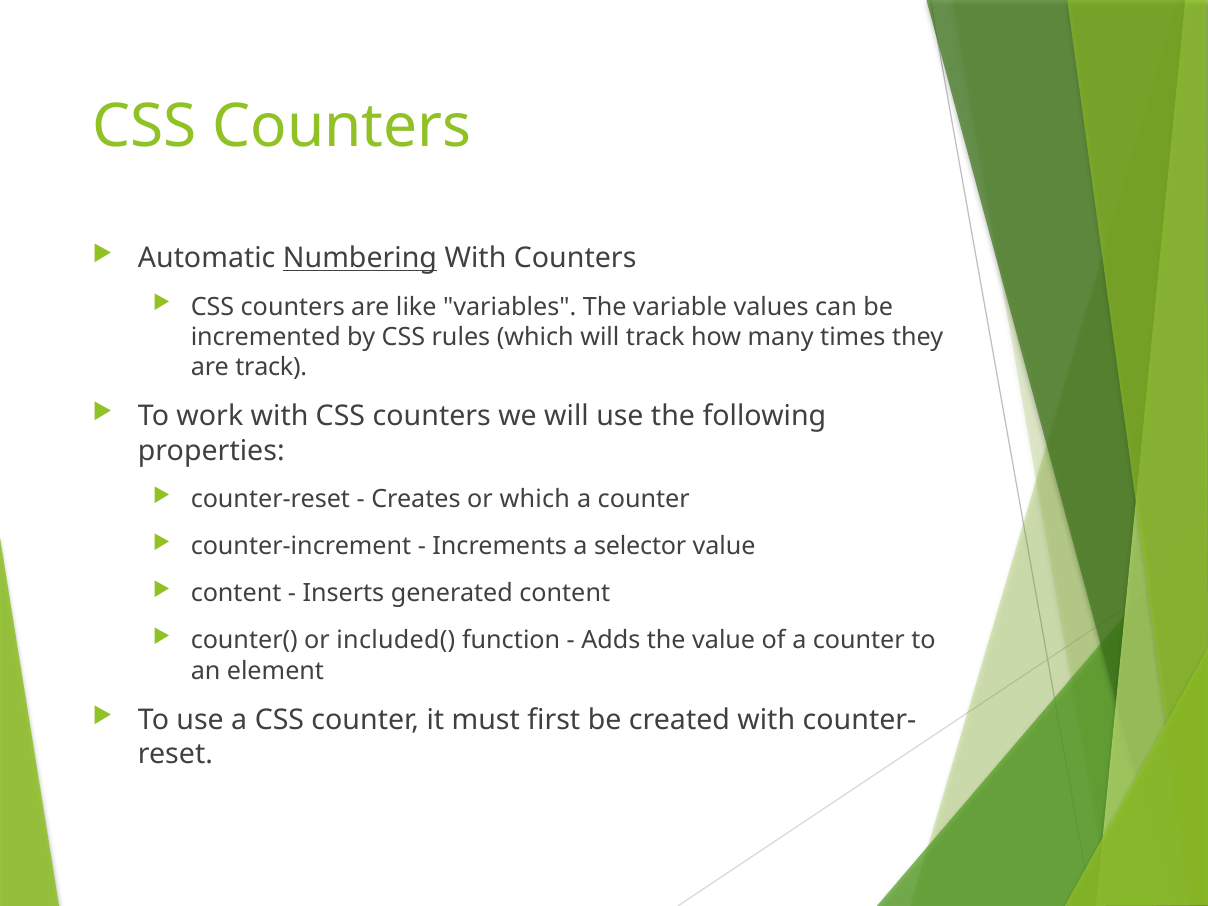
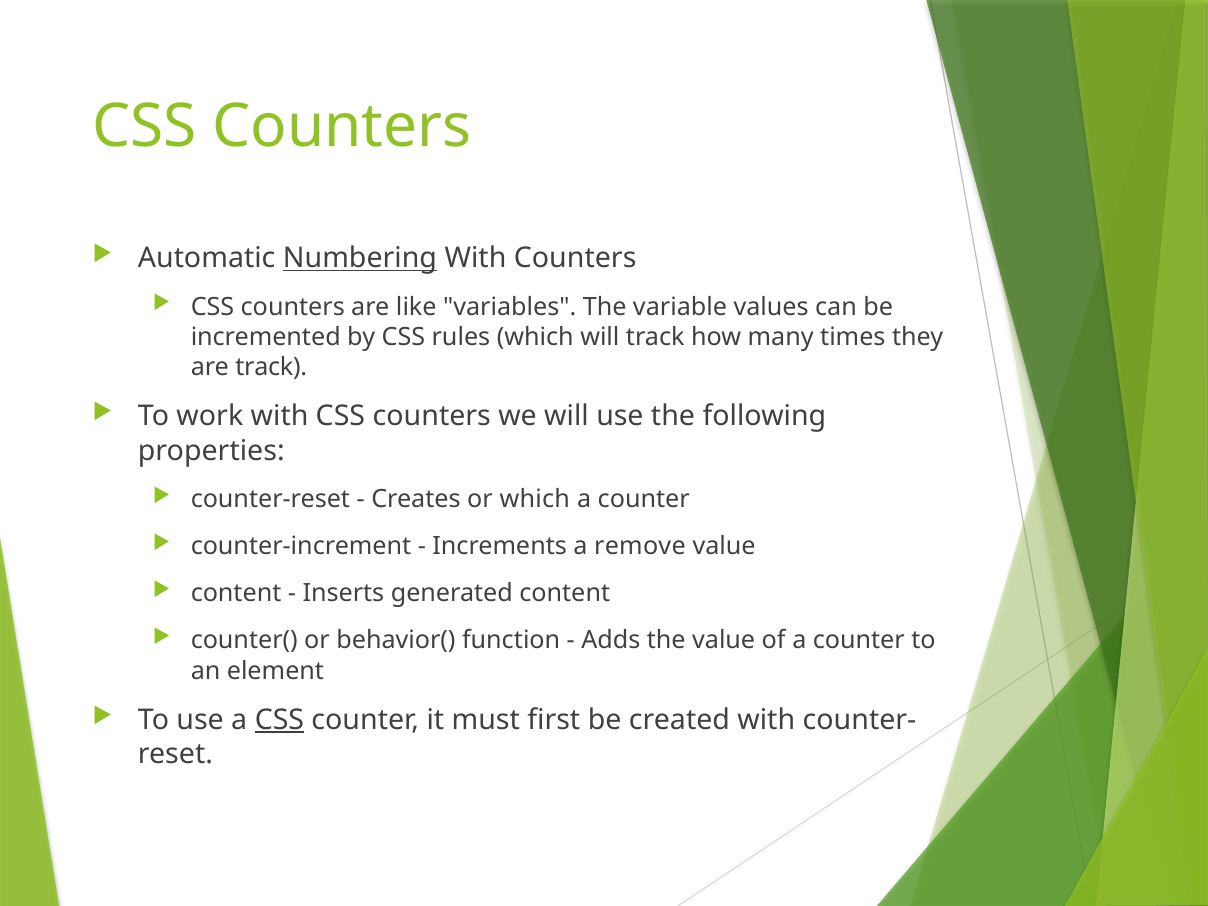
selector: selector -> remove (640, 547)
included(: included( -> behavior( (396, 641)
CSS underline: none -> present (279, 720)
